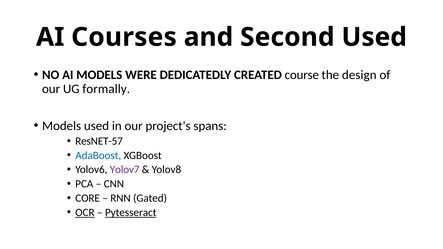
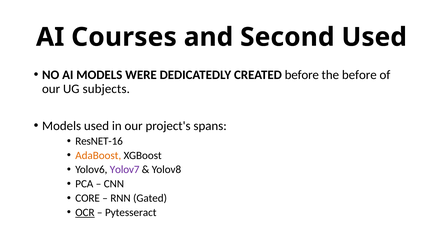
CREATED course: course -> before (302, 75)
the design: design -> before (359, 75)
formally: formally -> subjects (106, 89)
ResNET-57: ResNET-57 -> ResNET-16 (99, 141)
AdaBoost colour: blue -> orange (98, 156)
Pytesseract underline: present -> none (131, 213)
